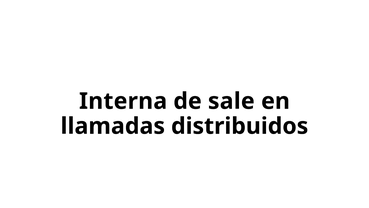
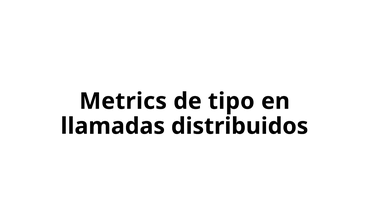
Interna: Interna -> Metrics (123, 101)
sale: sale -> tipo (231, 101)
